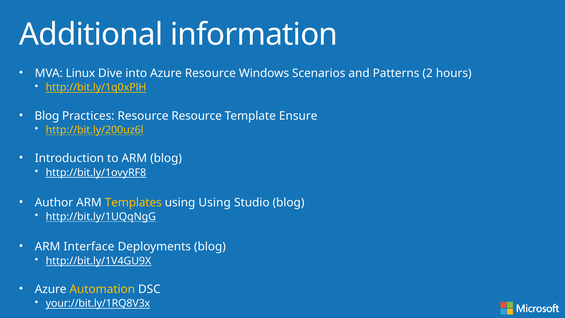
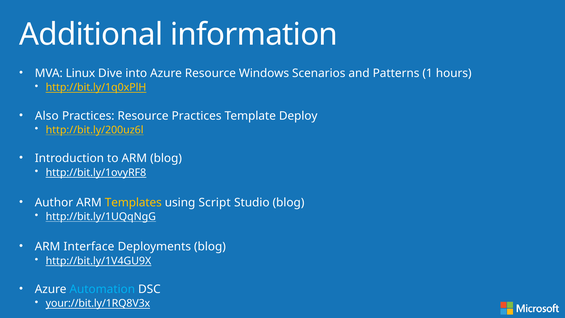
2: 2 -> 1 (428, 73)
Blog: Blog -> Also (47, 116)
Resource Resource: Resource -> Practices (197, 116)
Ensure: Ensure -> Deploy (298, 116)
using Using: Using -> Script (215, 202)
Automation colour: yellow -> light blue (102, 289)
